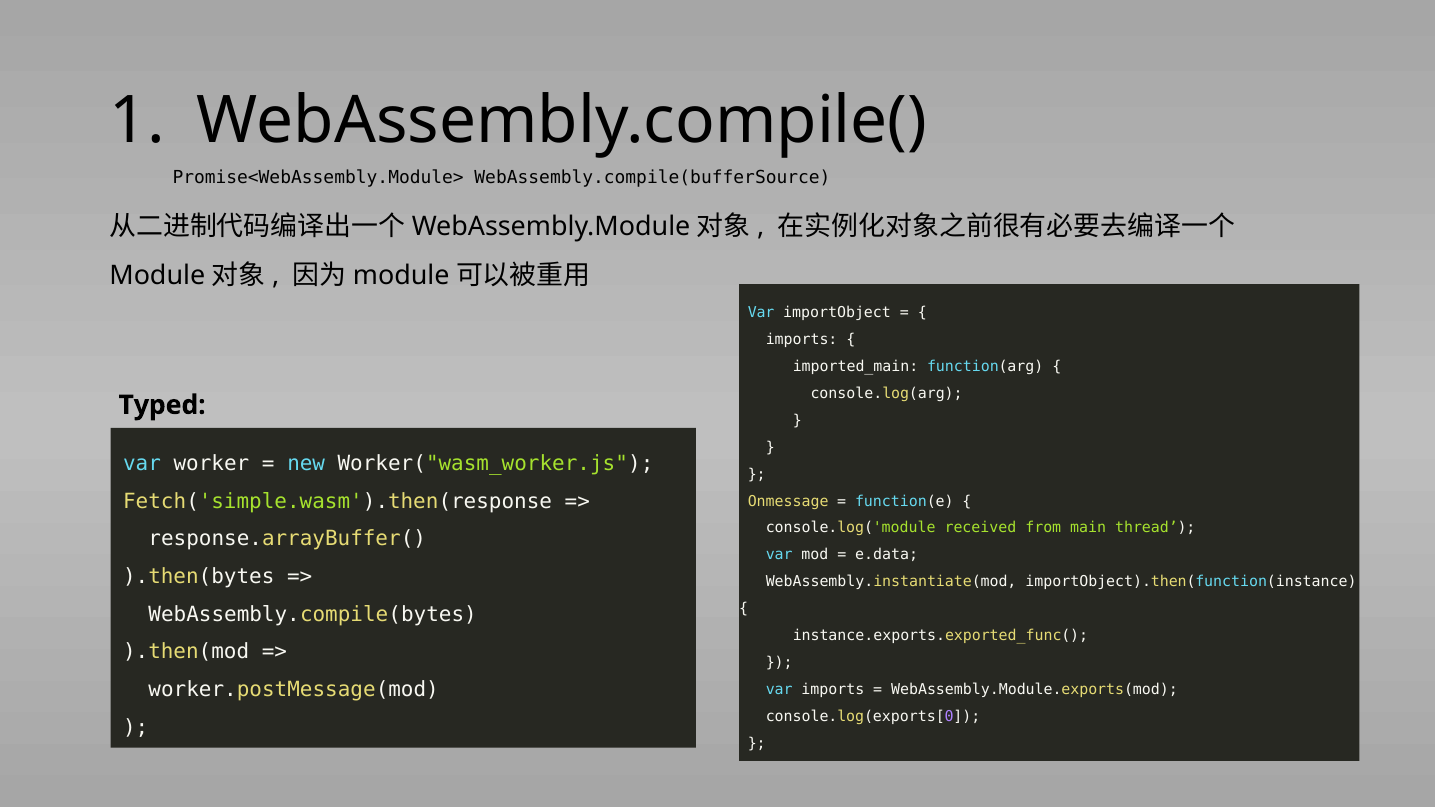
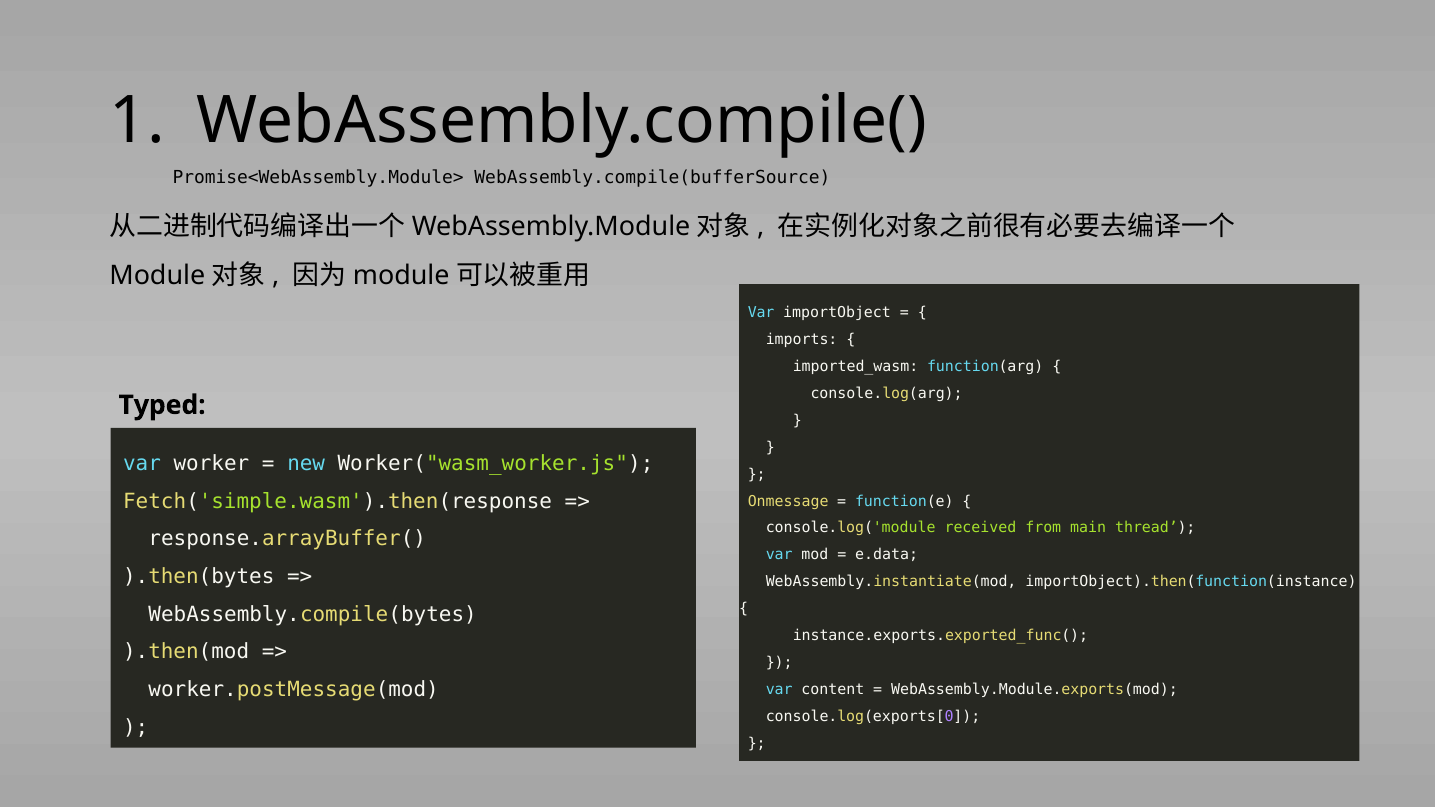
imported_main: imported_main -> imported_wasm (856, 366)
var imports: imports -> content (833, 690)
